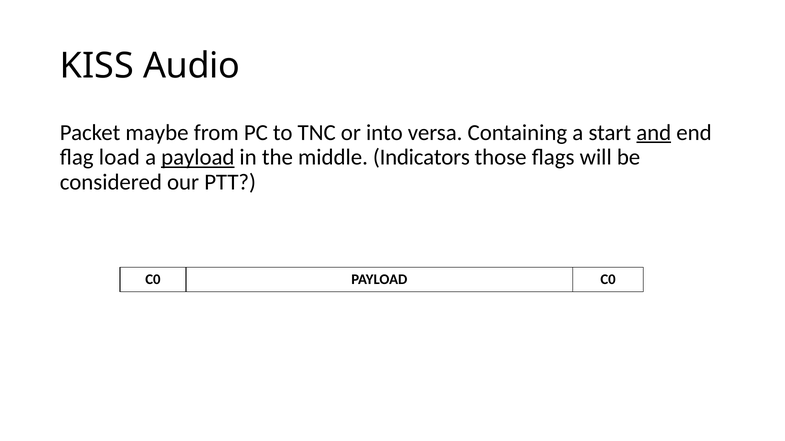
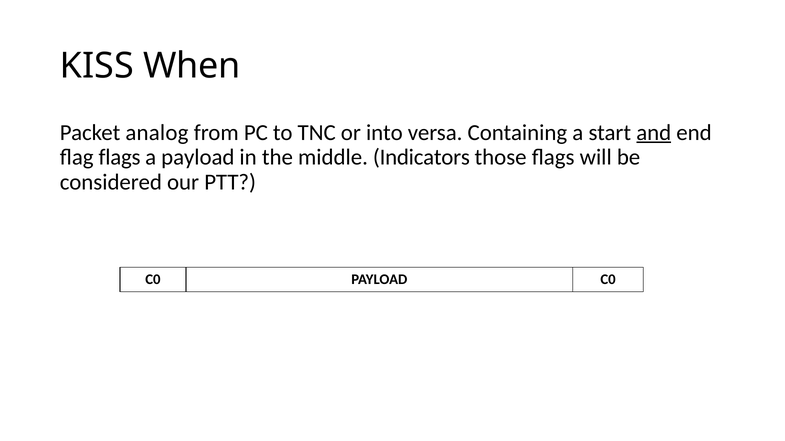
Audio: Audio -> When (192, 66)
maybe: maybe -> analog (157, 133)
flag load: load -> flags (120, 157)
payload underline: present -> none (198, 157)
